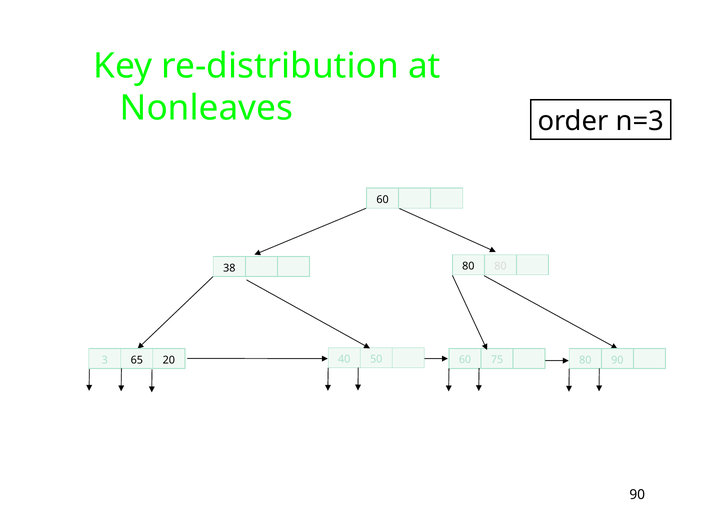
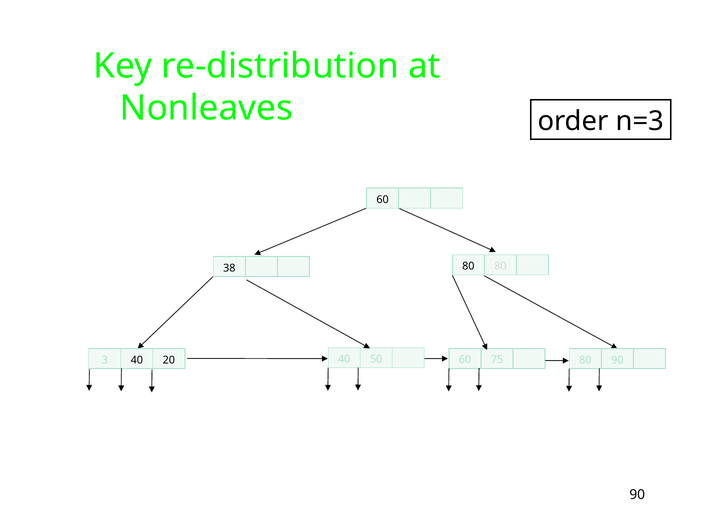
3 65: 65 -> 40 (137, 360)
